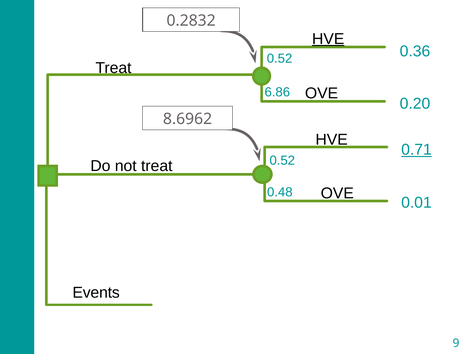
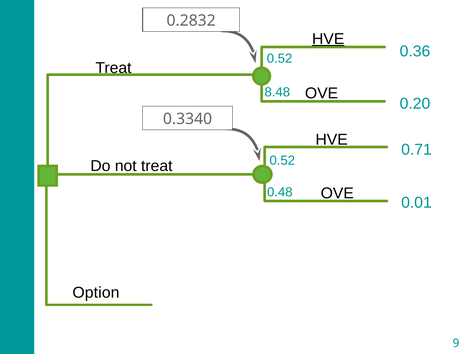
6.86: 6.86 -> 8.48 (277, 92)
8.6962: 8.6962 -> 0.3340 (188, 119)
0.71 underline: present -> none (416, 150)
Events: Events -> Option (96, 293)
